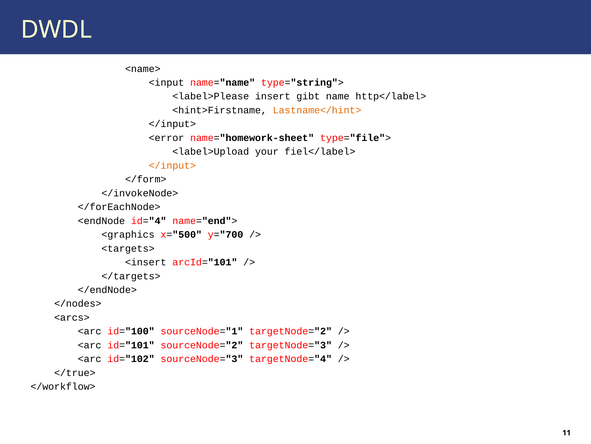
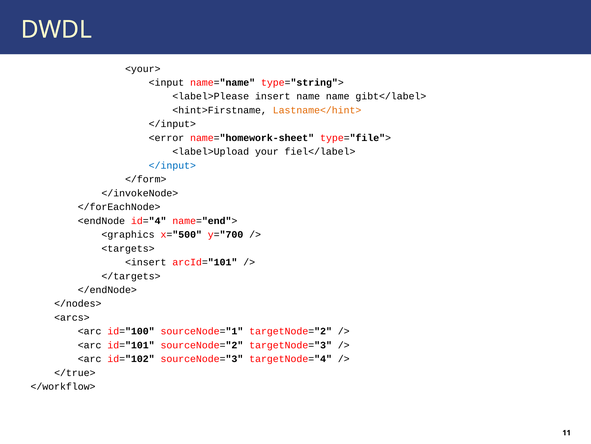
<name>: <name> -> <your> (143, 69)
insert gibt: gibt -> name (308, 96)
http</label>: http</label> -> gibt</label> (391, 96)
</input> colour: orange -> blue (172, 165)
